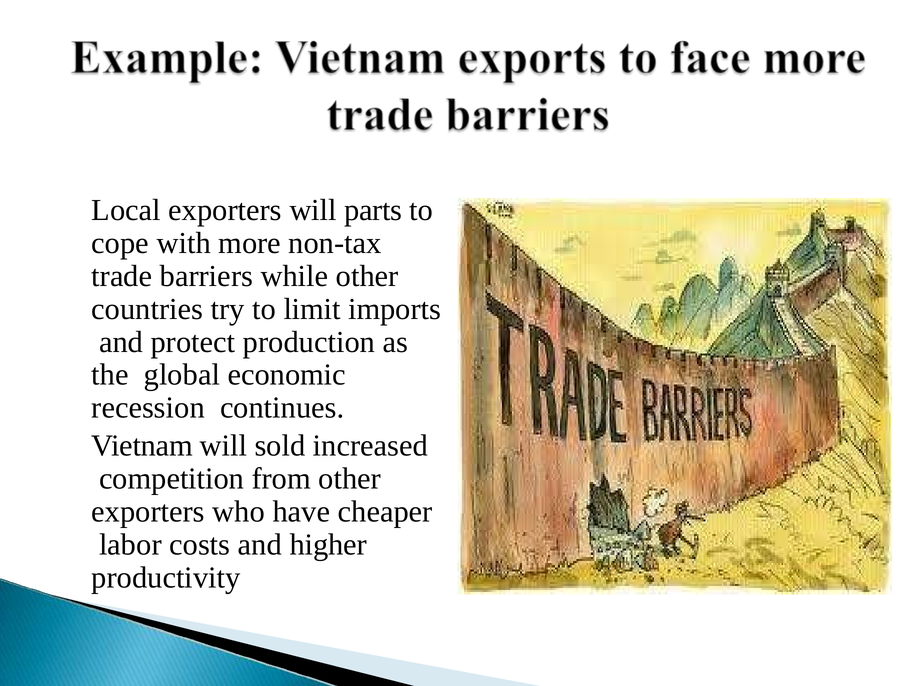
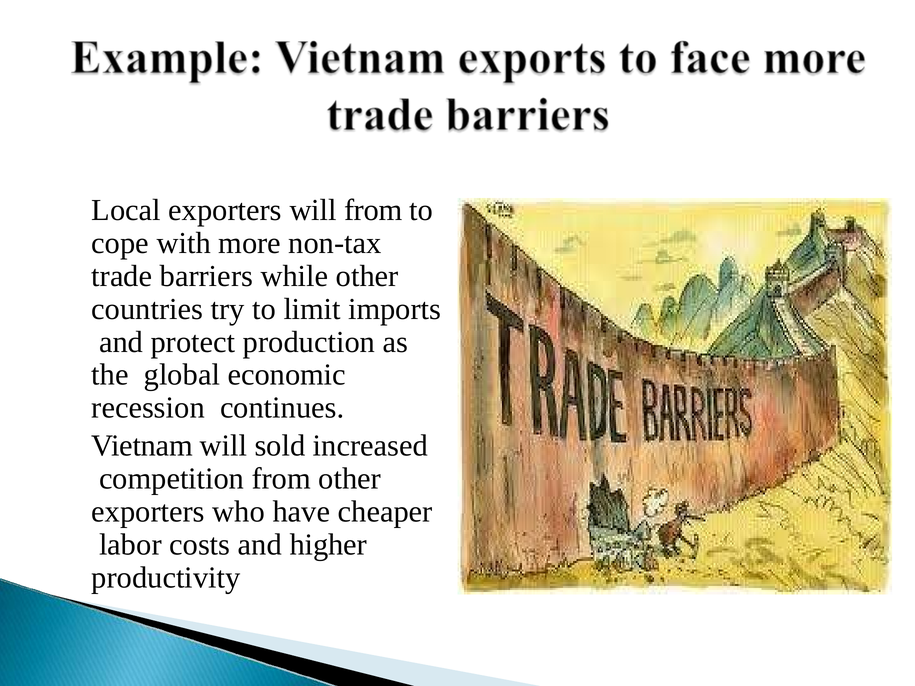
will parts: parts -> from (373, 210)
